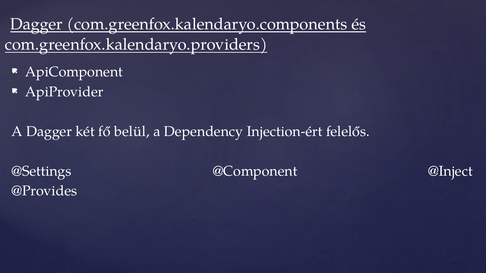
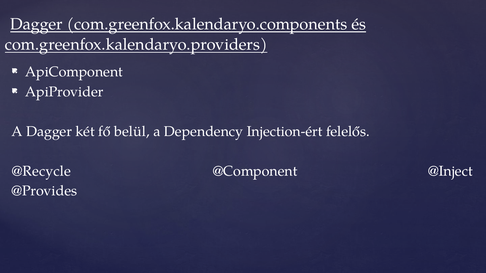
@Settings: @Settings -> @Recycle (41, 171)
